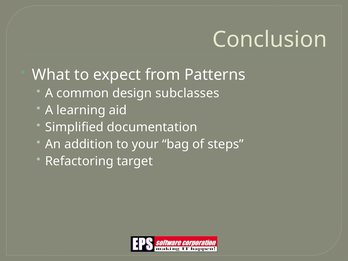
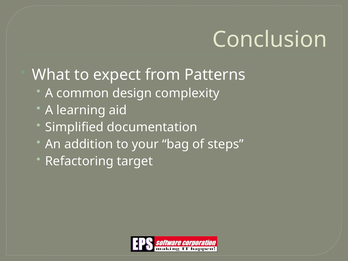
subclasses: subclasses -> complexity (187, 93)
